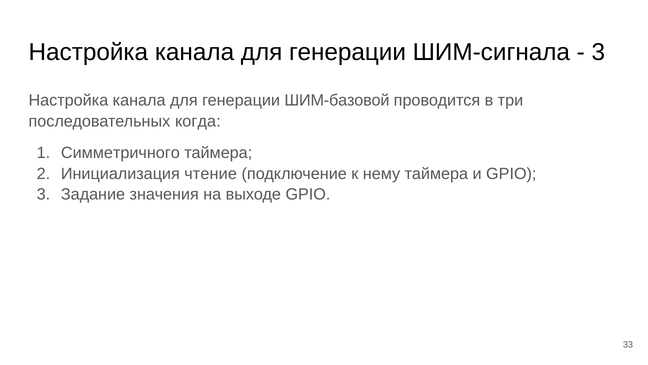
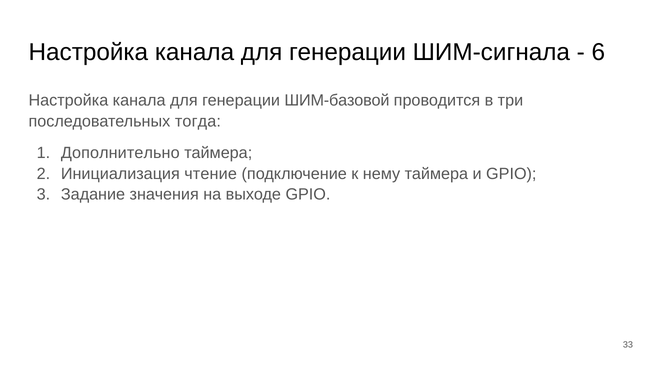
3: 3 -> 6 (598, 52)
когда: когда -> тогда (198, 121)
Симметричного: Симметричного -> Дополнительно (120, 153)
